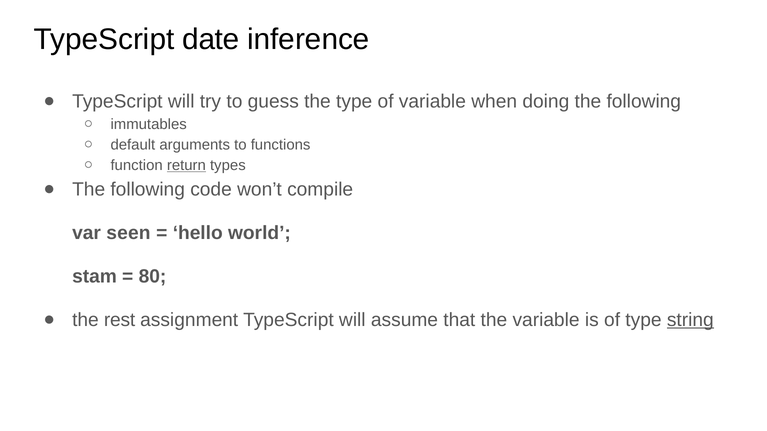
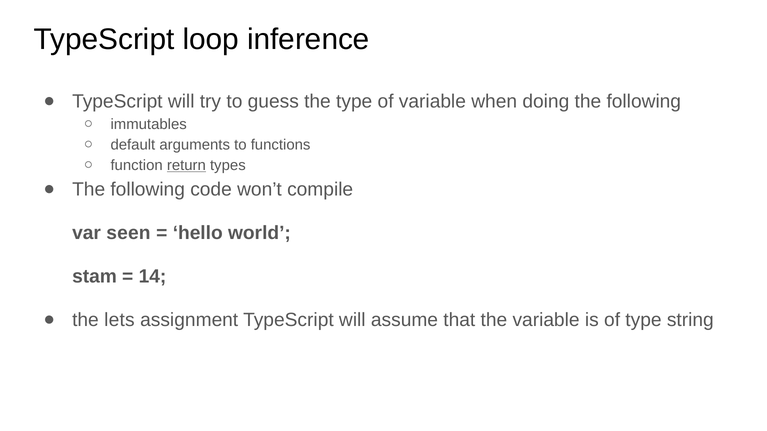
date: date -> loop (211, 39)
80: 80 -> 14 (153, 277)
rest: rest -> lets (119, 320)
string underline: present -> none (690, 320)
